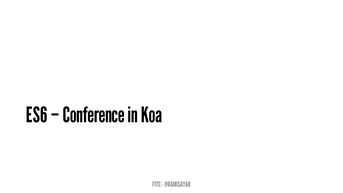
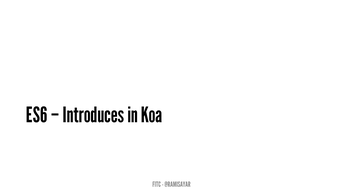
Conference: Conference -> Introduces (93, 115)
